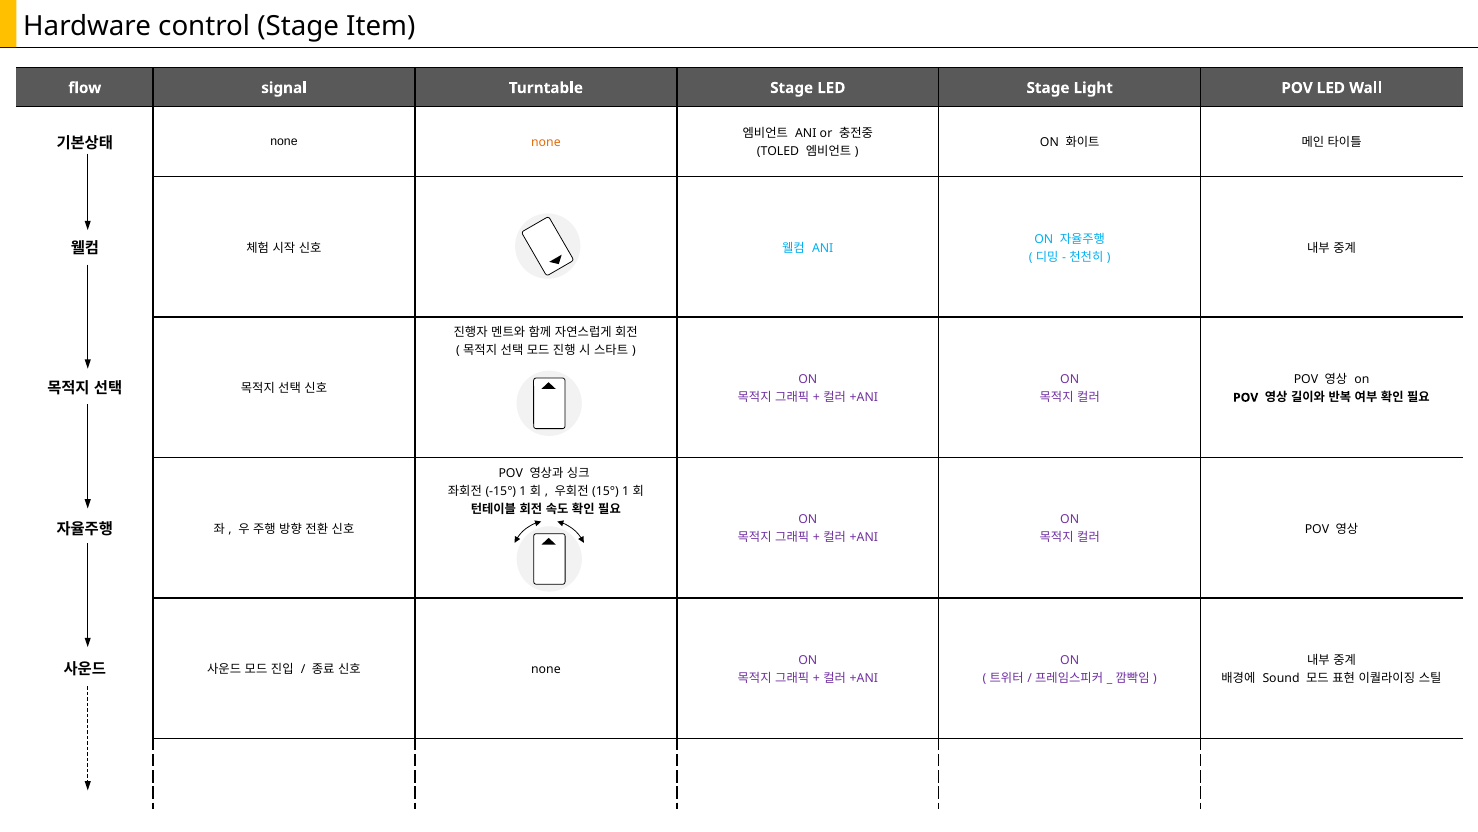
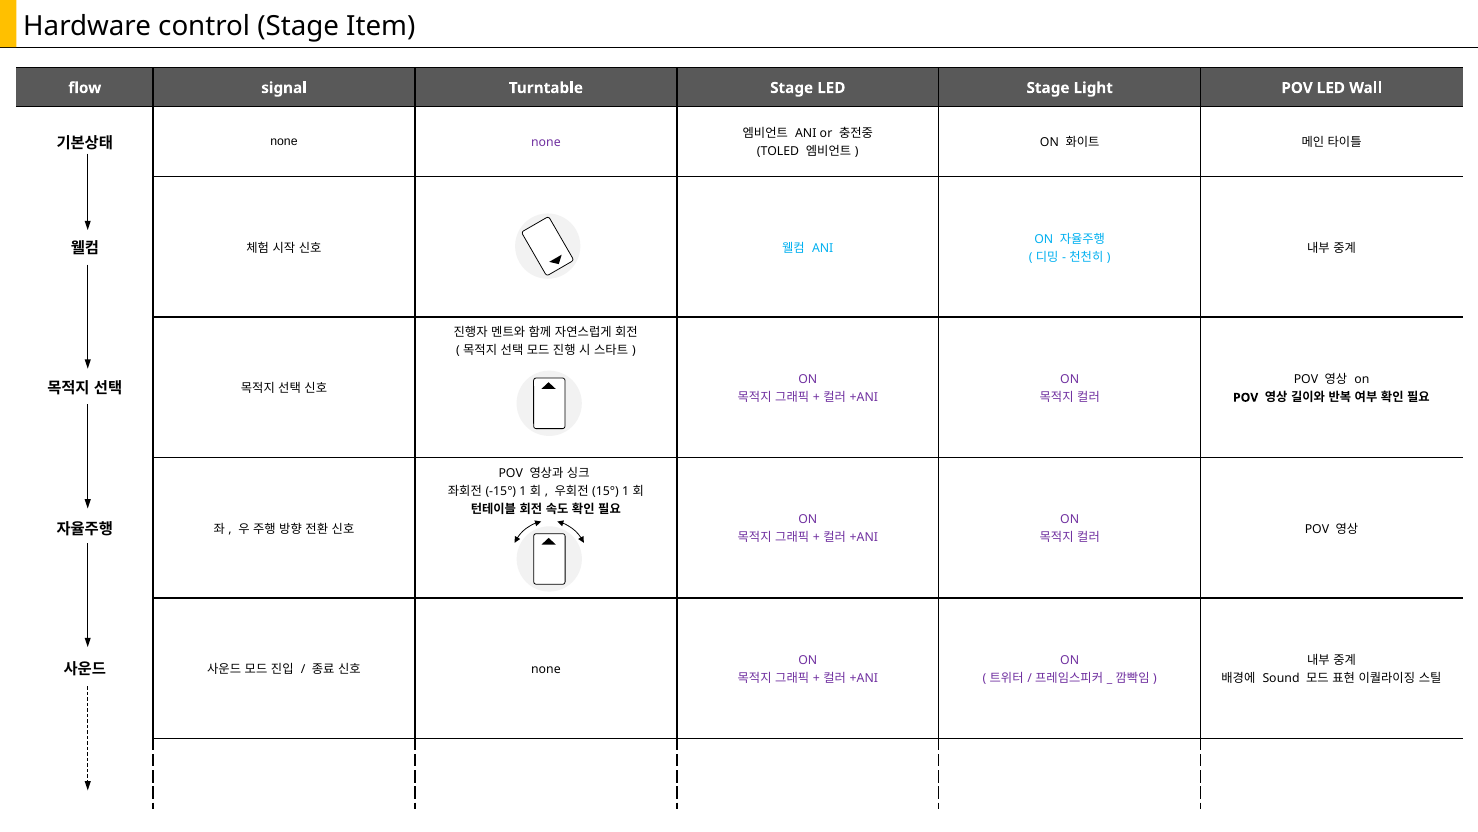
none colour: orange -> purple (546, 142)
